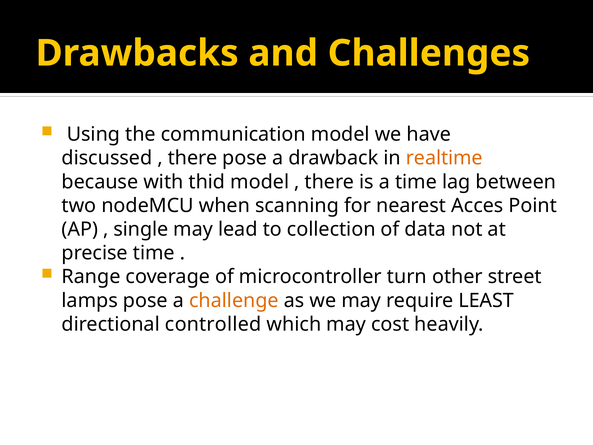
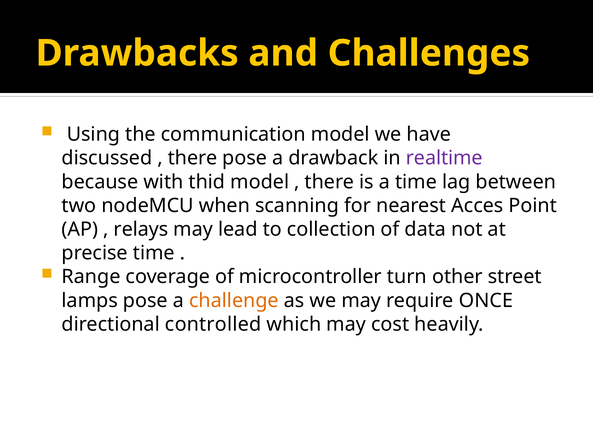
realtime colour: orange -> purple (444, 158)
single: single -> relays (141, 229)
LEAST: LEAST -> ONCE (486, 300)
